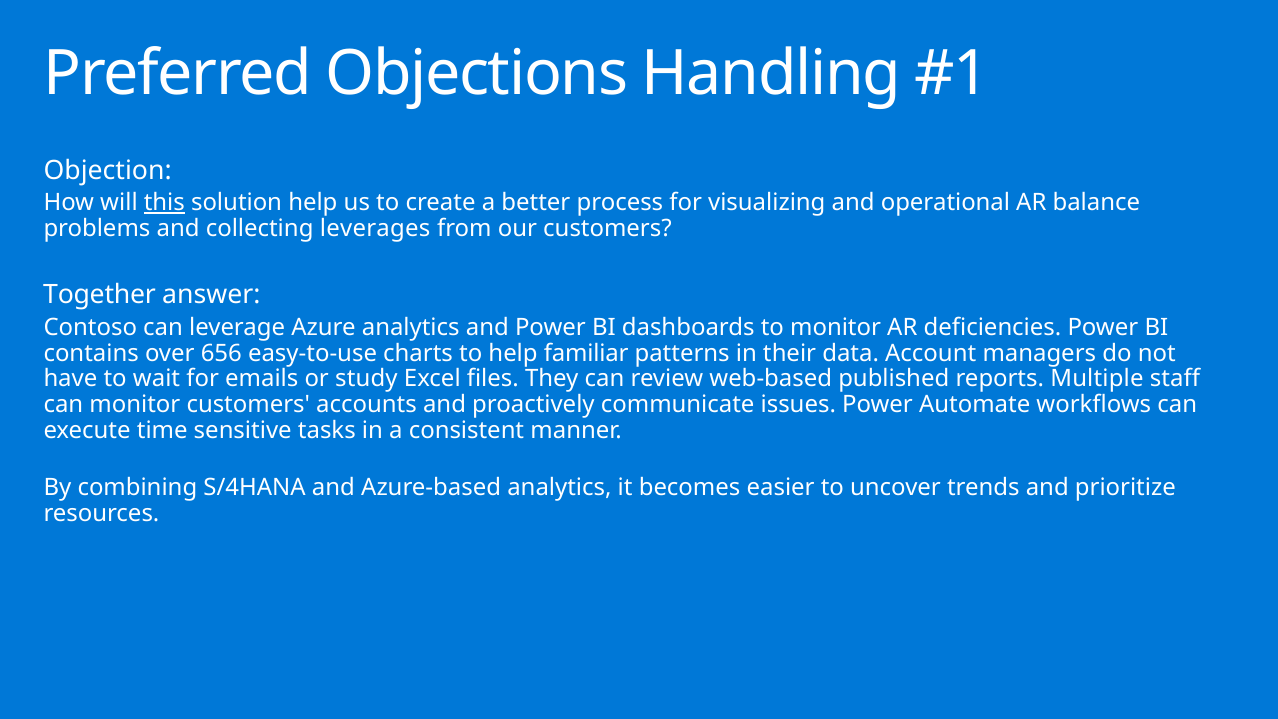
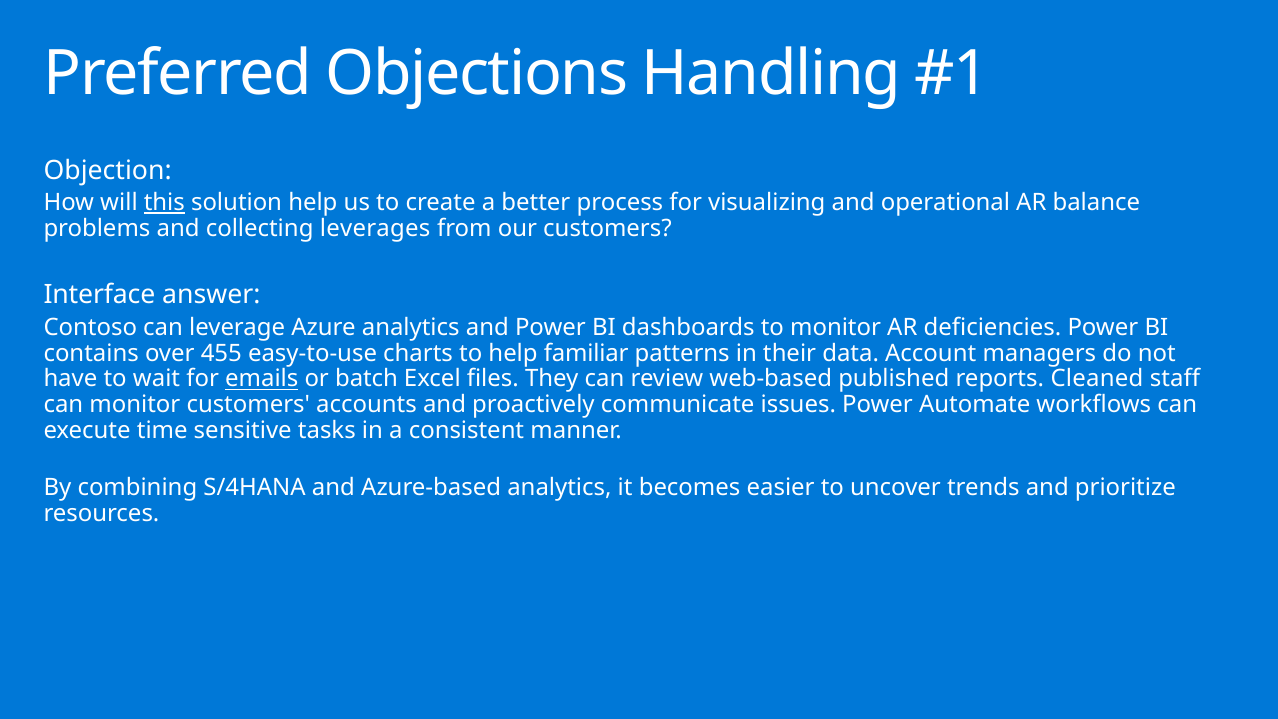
Together: Together -> Interface (99, 295)
656: 656 -> 455 (221, 353)
emails underline: none -> present (262, 379)
study: study -> batch (366, 379)
Multiple: Multiple -> Cleaned (1097, 379)
